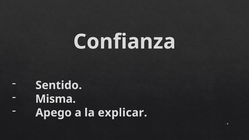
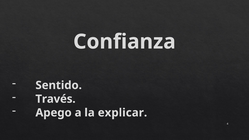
Misma: Misma -> Través (56, 99)
